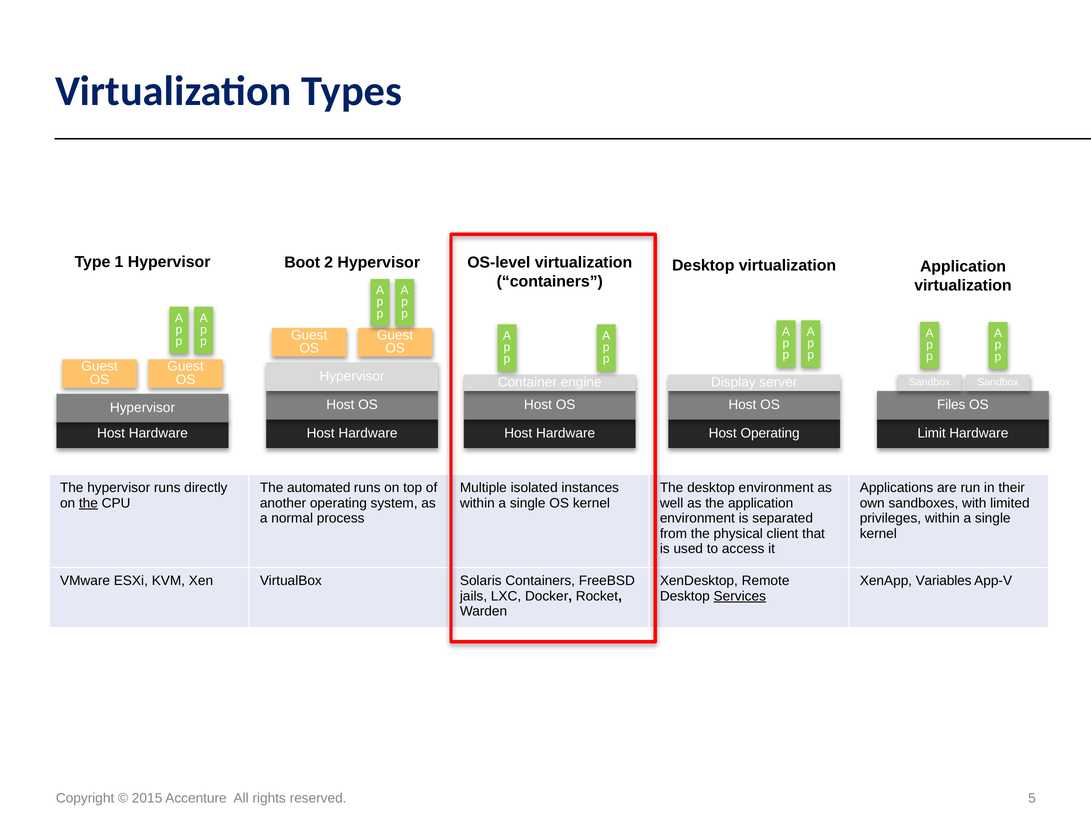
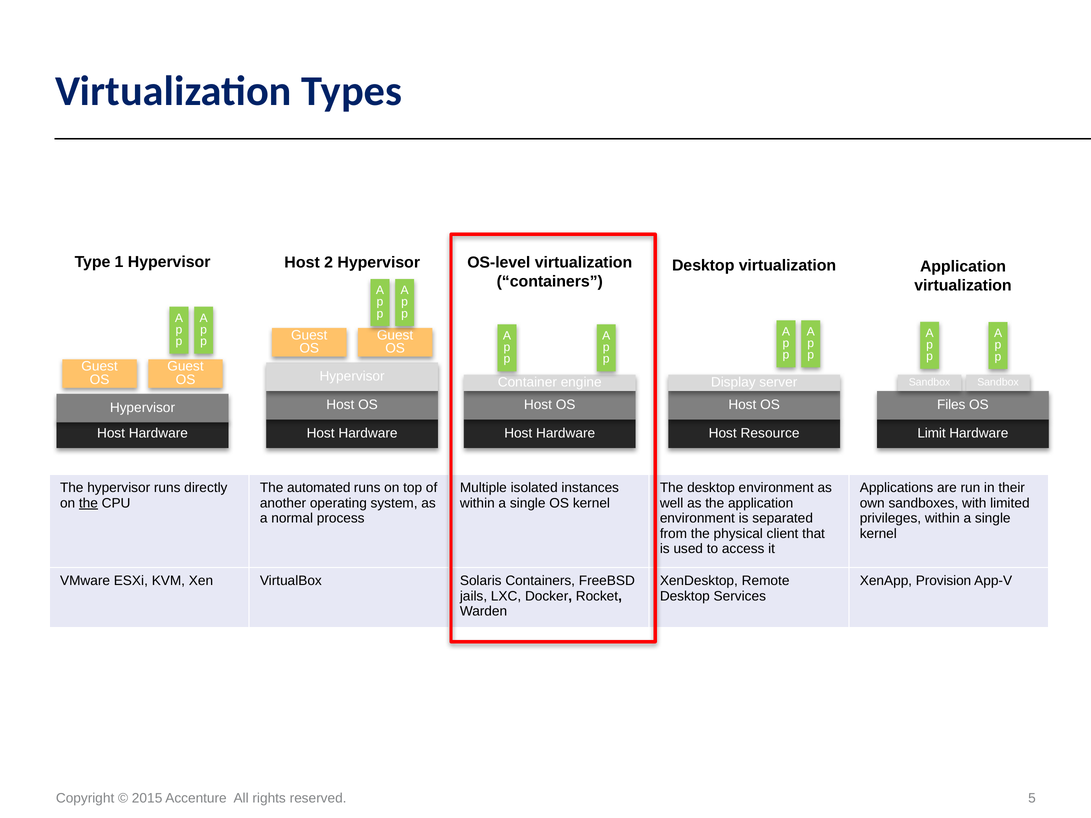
Hypervisor Boot: Boot -> Host (302, 263)
Host Operating: Operating -> Resource (770, 433)
Variables: Variables -> Provision (944, 581)
Services underline: present -> none (740, 596)
